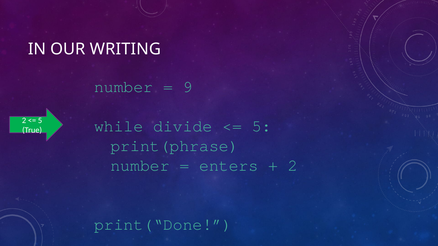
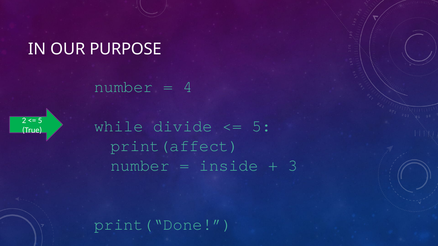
WRITING: WRITING -> PURPOSE (125, 49)
9: 9 -> 4 (188, 87)
print(phrase: print(phrase -> print(affect (175, 146)
enters: enters -> inside (229, 166)
2: 2 -> 3 (293, 166)
